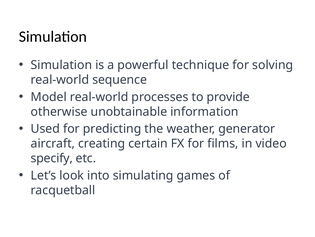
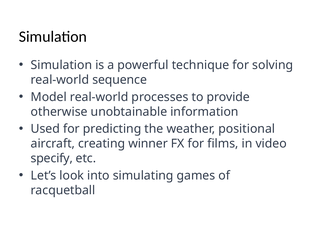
generator: generator -> positional (247, 128)
certain: certain -> winner (148, 143)
